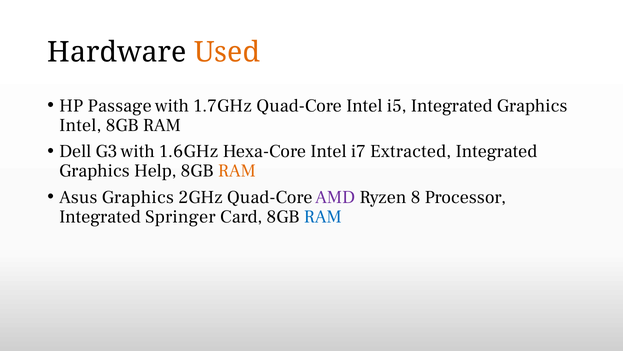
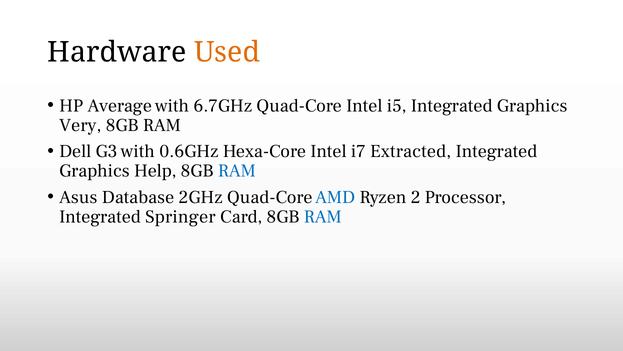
Passage: Passage -> Average (120, 105)
1.7GHz: 1.7GHz -> 6.7GHz (223, 105)
Intel: Intel -> Very (80, 125)
1.6GHz: 1.6GHz -> 0.6GHz (189, 151)
RAM colour: orange -> blue (237, 171)
Asus Graphics: Graphics -> Database (138, 197)
AMD colour: purple -> blue (335, 197)
8: 8 -> 2 (416, 197)
